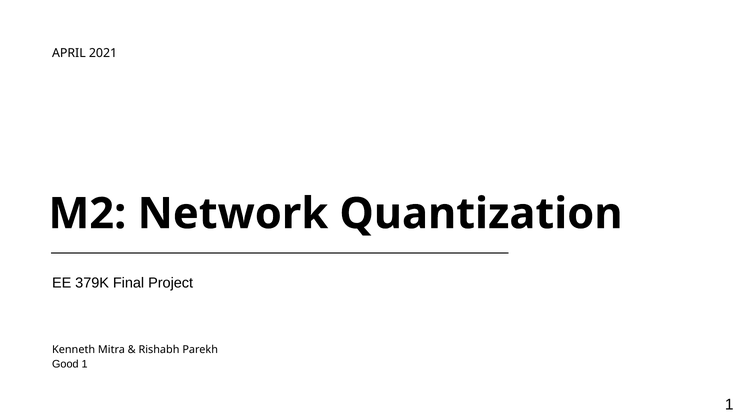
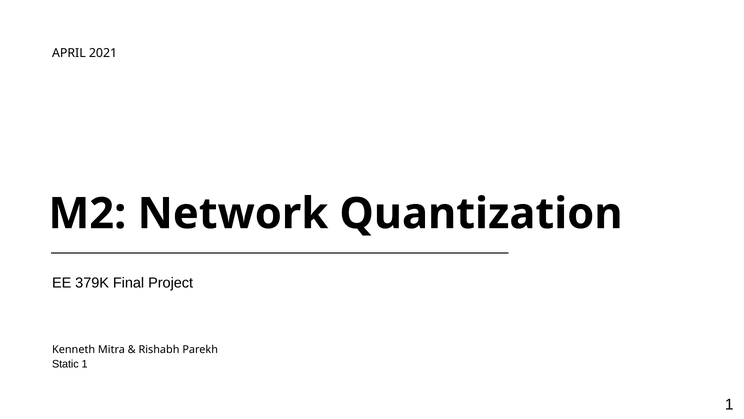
Good: Good -> Static (65, 364)
